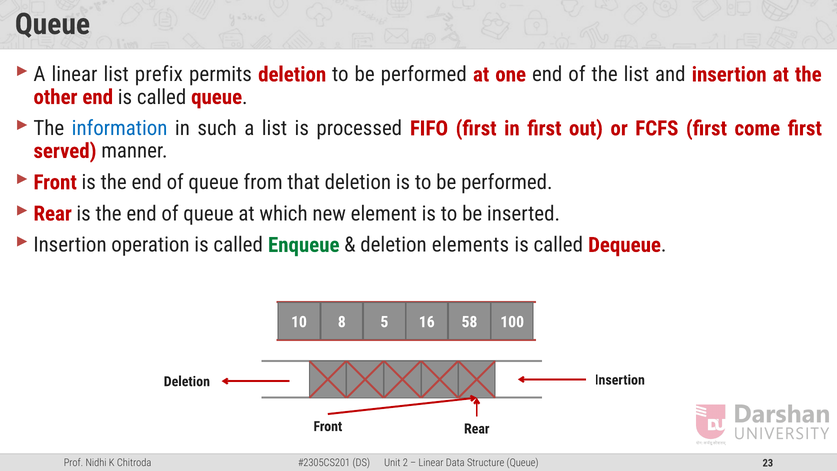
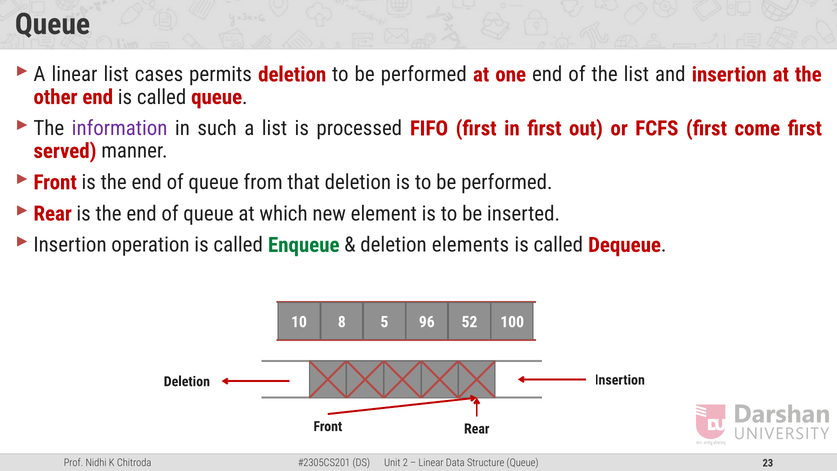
prefix: prefix -> cases (159, 74)
information colour: blue -> purple (120, 128)
16: 16 -> 96 (427, 322)
58: 58 -> 52 (469, 322)
